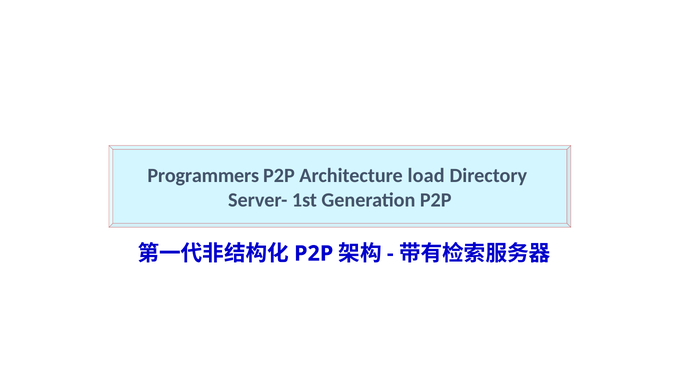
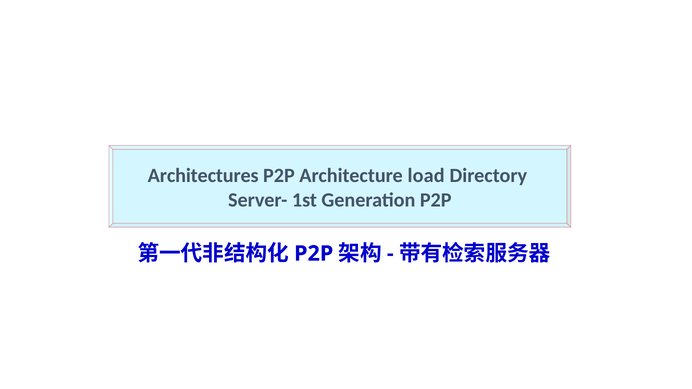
Programmers: Programmers -> Architectures (203, 176)
